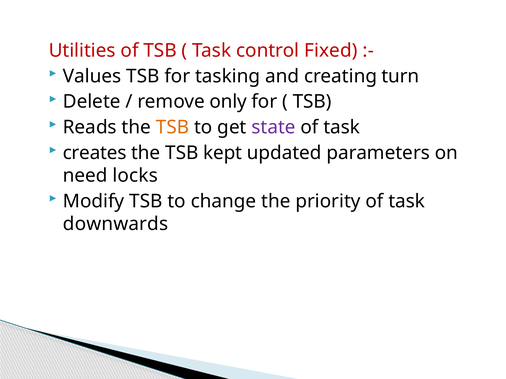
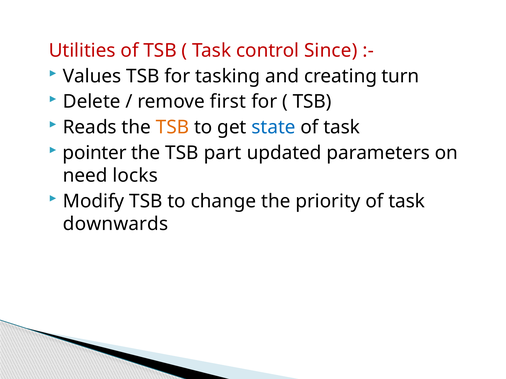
Fixed: Fixed -> Since (331, 51)
only: only -> first (228, 102)
state colour: purple -> blue (274, 127)
creates: creates -> pointer (95, 153)
kept: kept -> part (223, 153)
